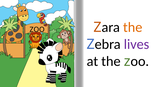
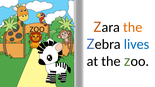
lives colour: purple -> blue (137, 44)
